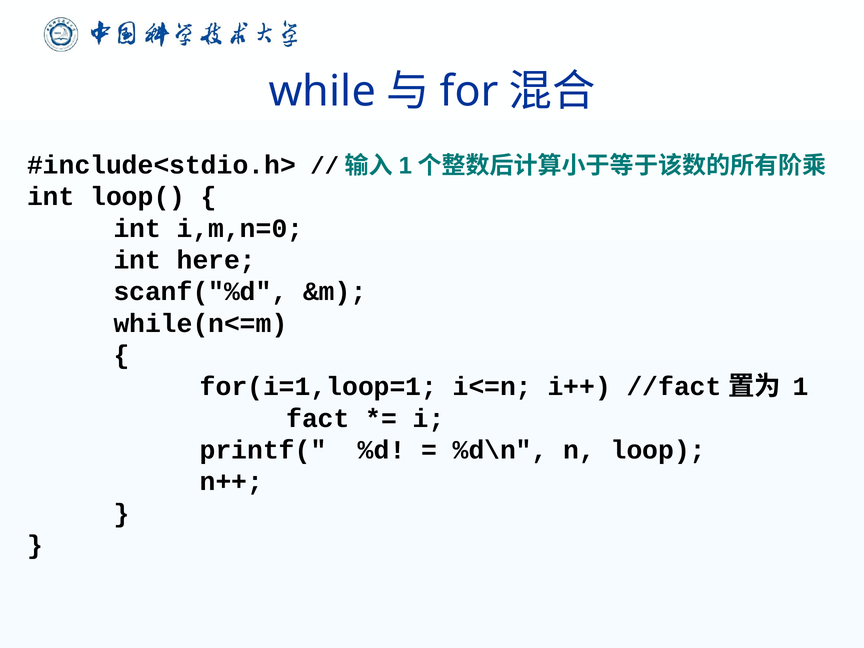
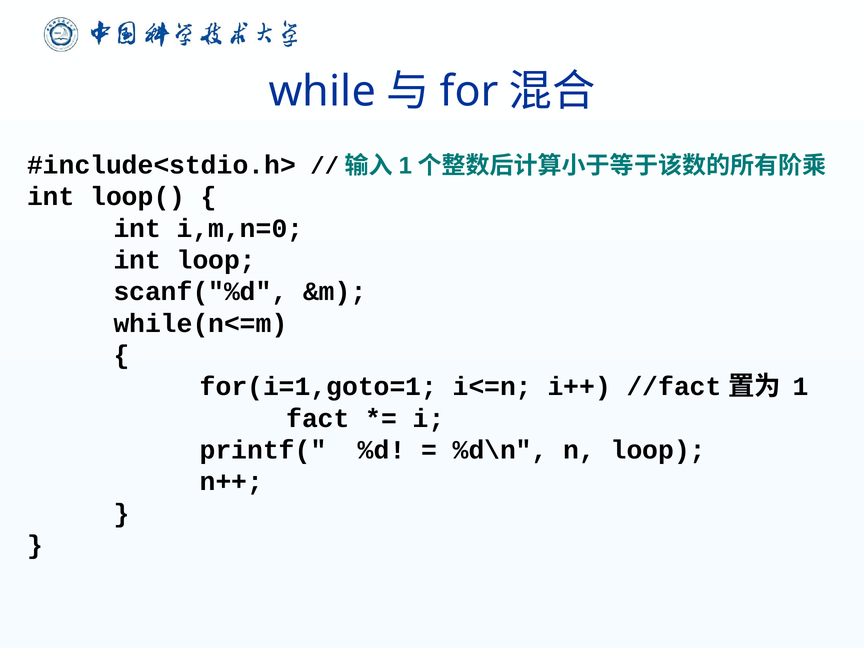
int here: here -> loop (216, 260)
for(i=1,loop=1: for(i=1,loop=1 -> for(i=1,goto=1 (319, 387)
